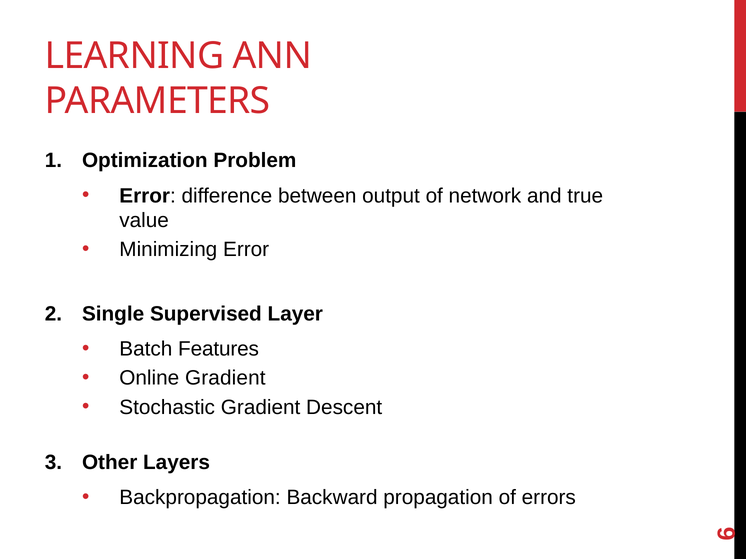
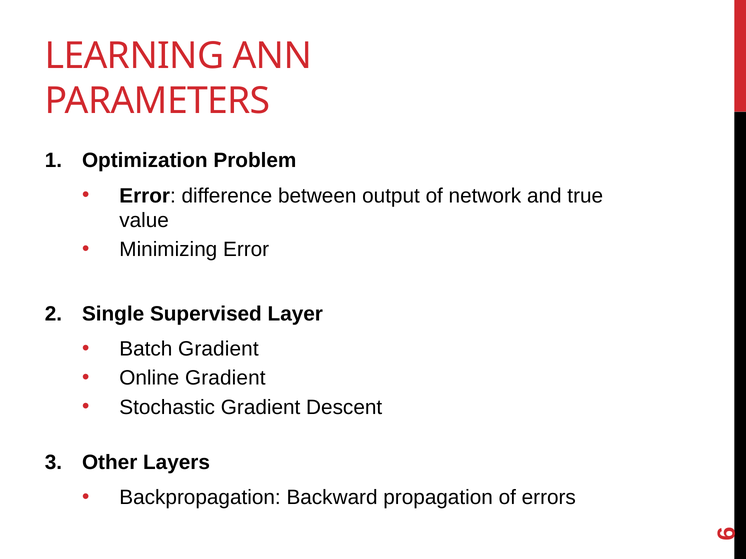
Batch Features: Features -> Gradient (218, 349)
